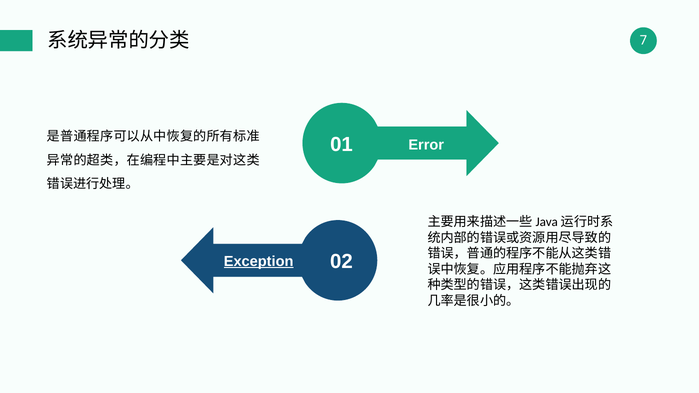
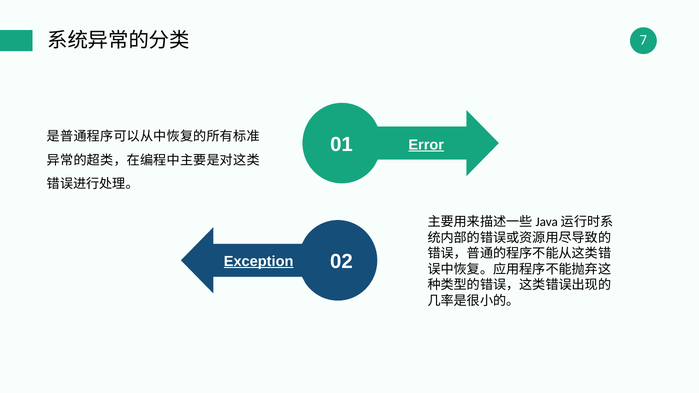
Error underline: none -> present (426, 145)
